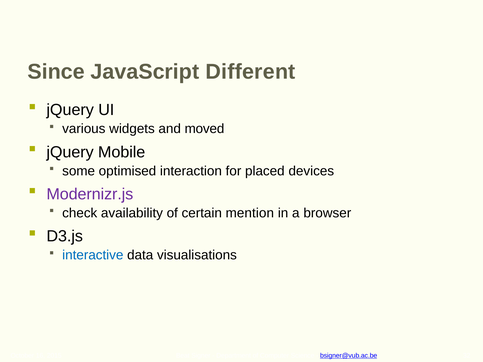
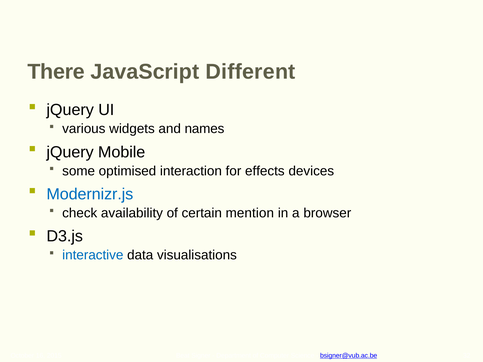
Since: Since -> There (56, 72)
moved: moved -> names (204, 129)
placed: placed -> effects (265, 171)
Modernizr.js colour: purple -> blue (90, 194)
